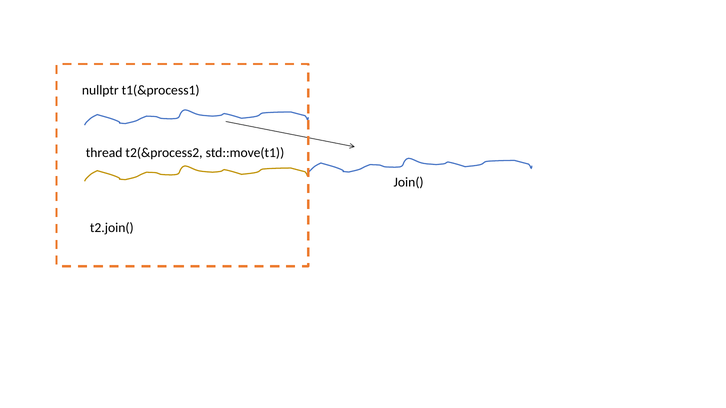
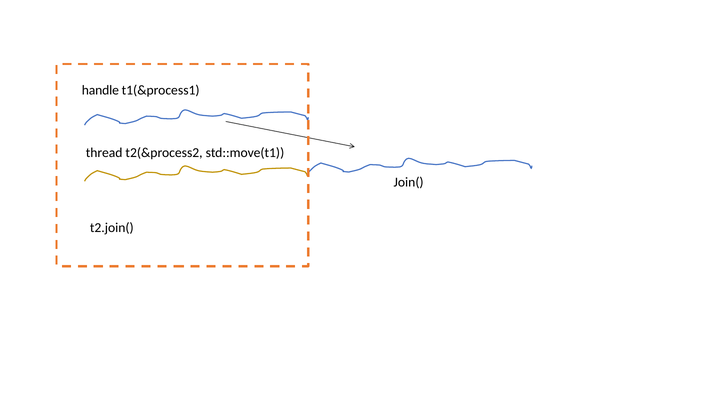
nullptr: nullptr -> handle (100, 91)
